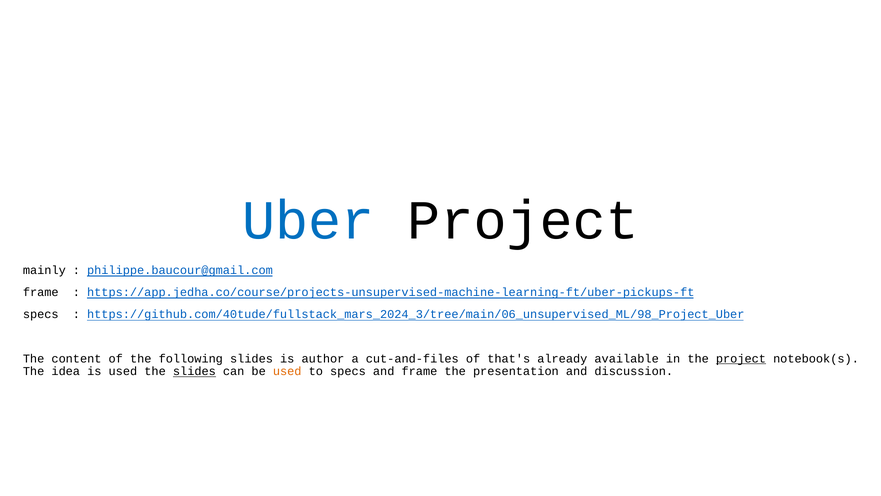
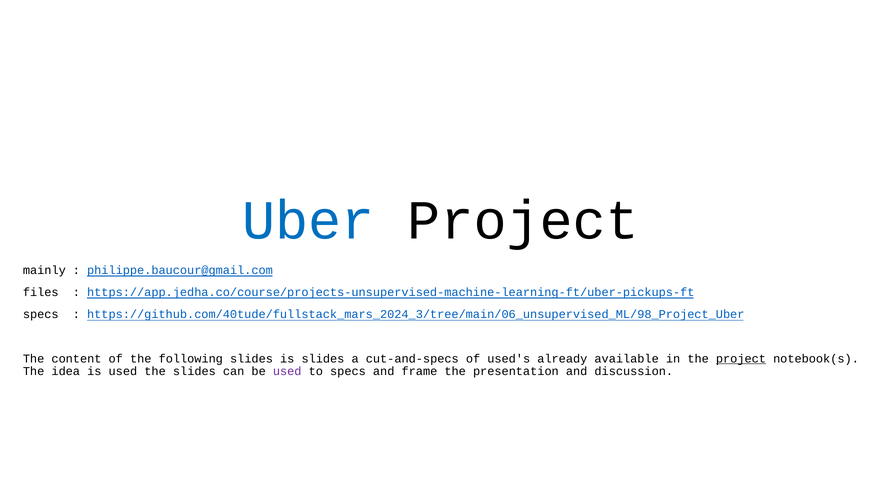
frame: frame -> files (41, 292)
is author: author -> slides (323, 358)
cut-and-files: cut-and-files -> cut-and-specs (412, 358)
that's: that's -> used's (509, 358)
slides underline: present -> none (194, 371)
used colour: orange -> purple (287, 371)
